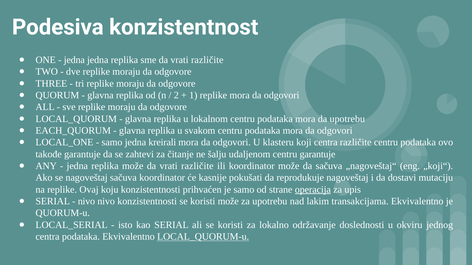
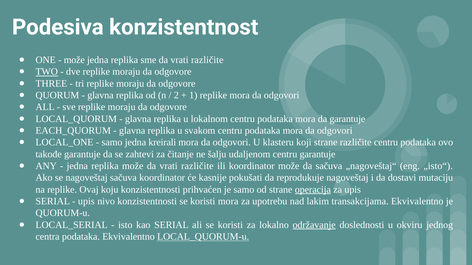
jedna: jedna -> može (74, 60)
TWO underline: none -> present (47, 72)
da upotrebu: upotrebu -> garantuje (347, 119)
koji centra: centra -> strane (326, 143)
„koji“: „koji“ -> „isto“ (438, 166)
nivo: nivo -> upis (86, 202)
koristi može: može -> mora (228, 202)
održavanje underline: none -> present (314, 225)
